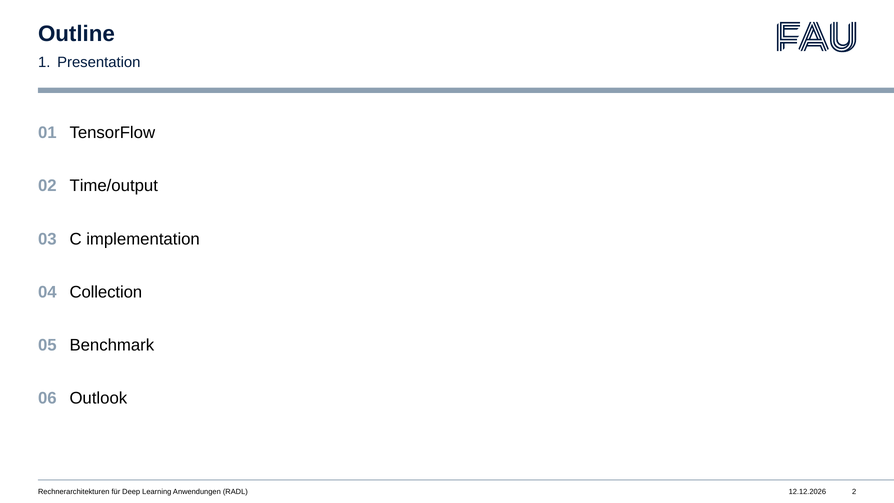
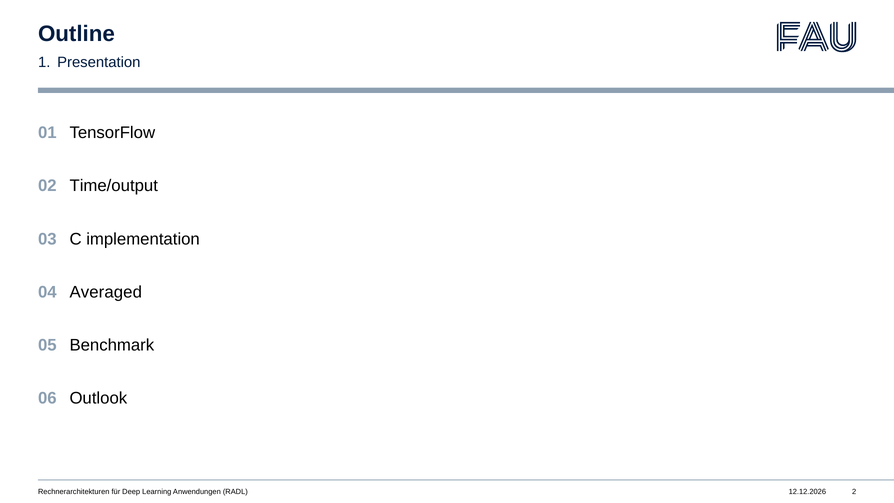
Collection: Collection -> Averaged (106, 292)
